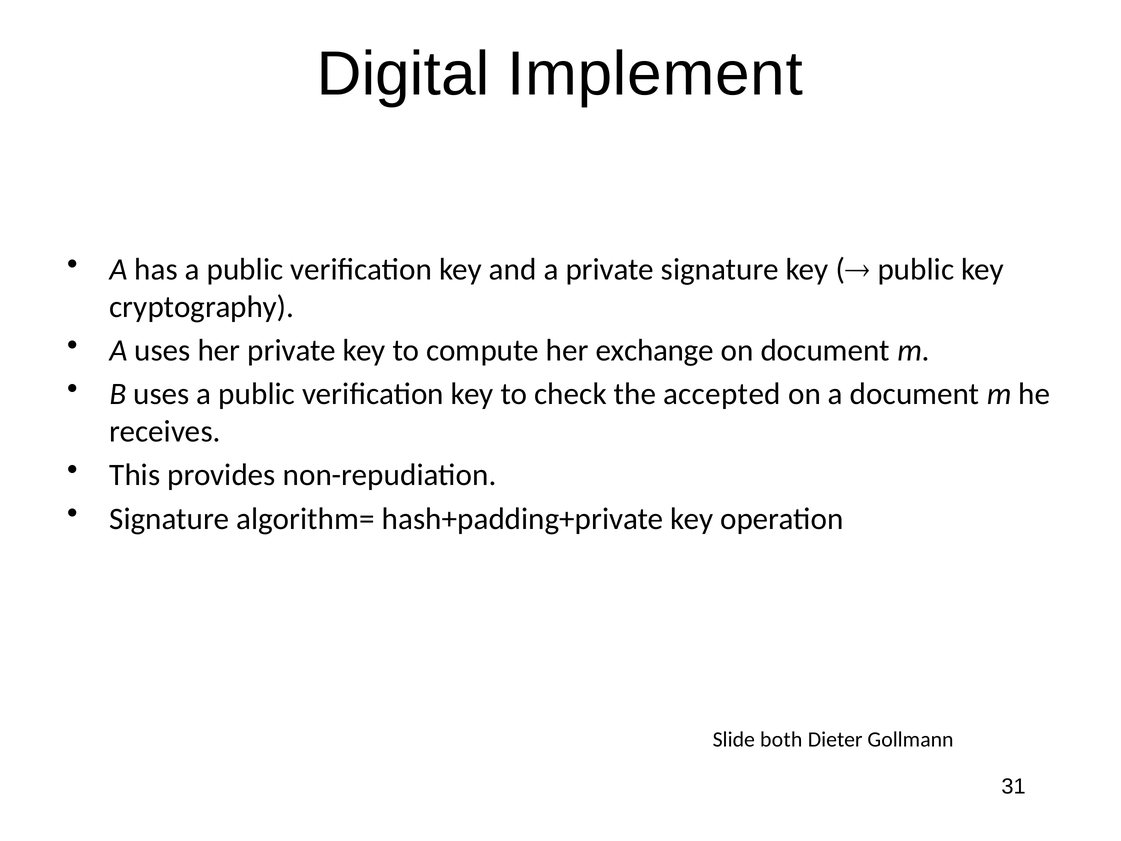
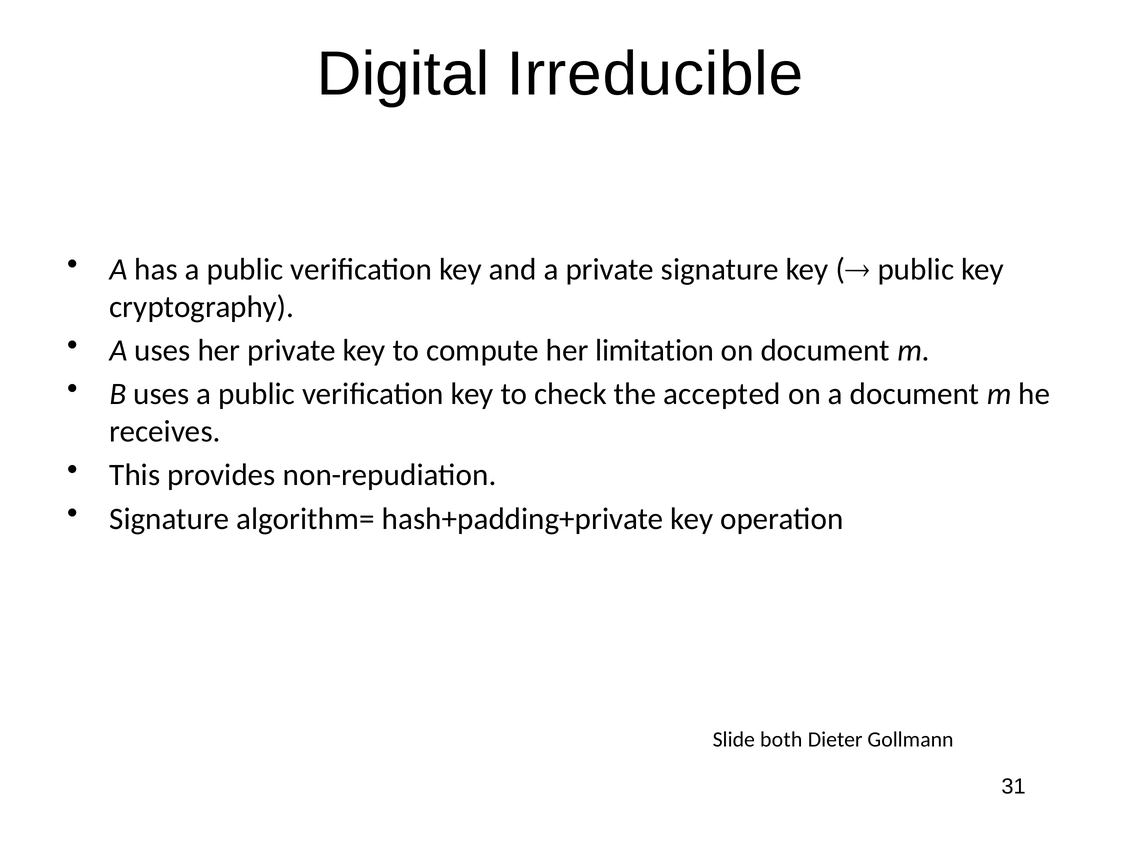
Implement: Implement -> Irreducible (655, 74)
exchange: exchange -> limitation (655, 350)
